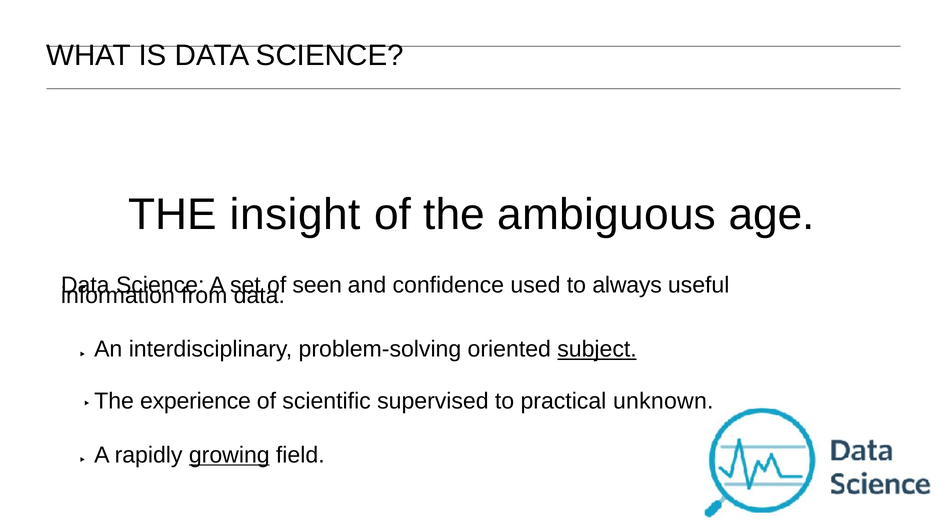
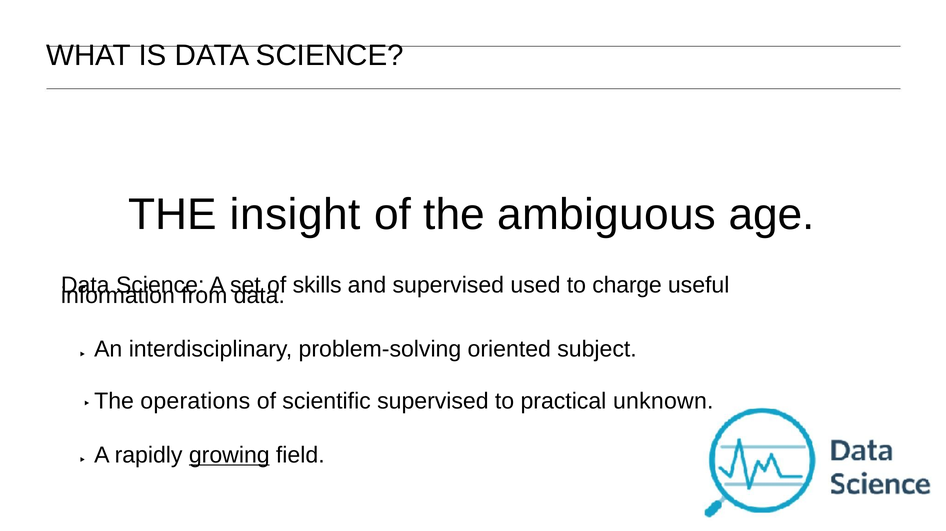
seen: seen -> skills (317, 285)
and confidence: confidence -> supervised (448, 285)
always: always -> charge (627, 285)
subject underline: present -> none (597, 349)
experience: experience -> operations (195, 401)
